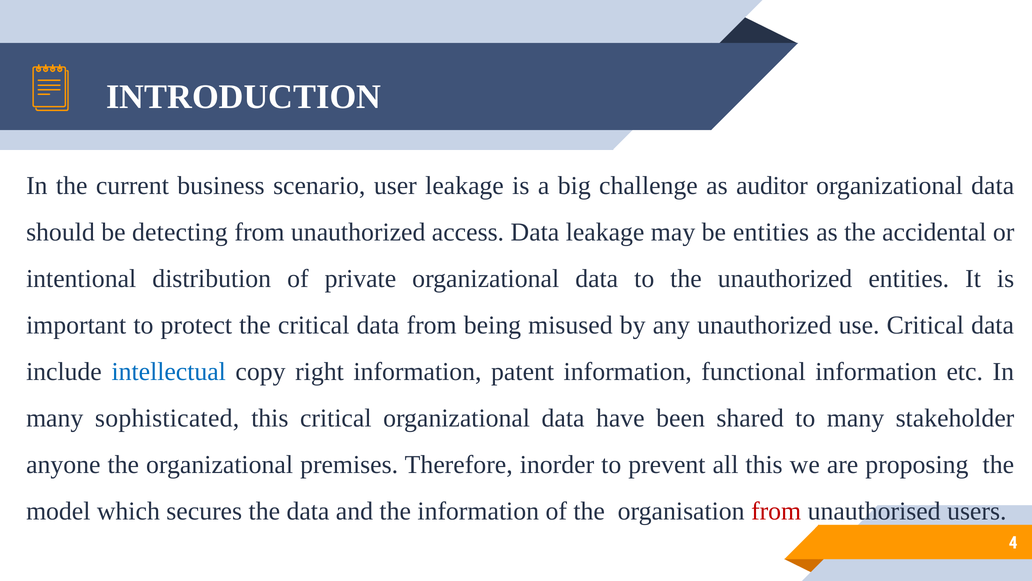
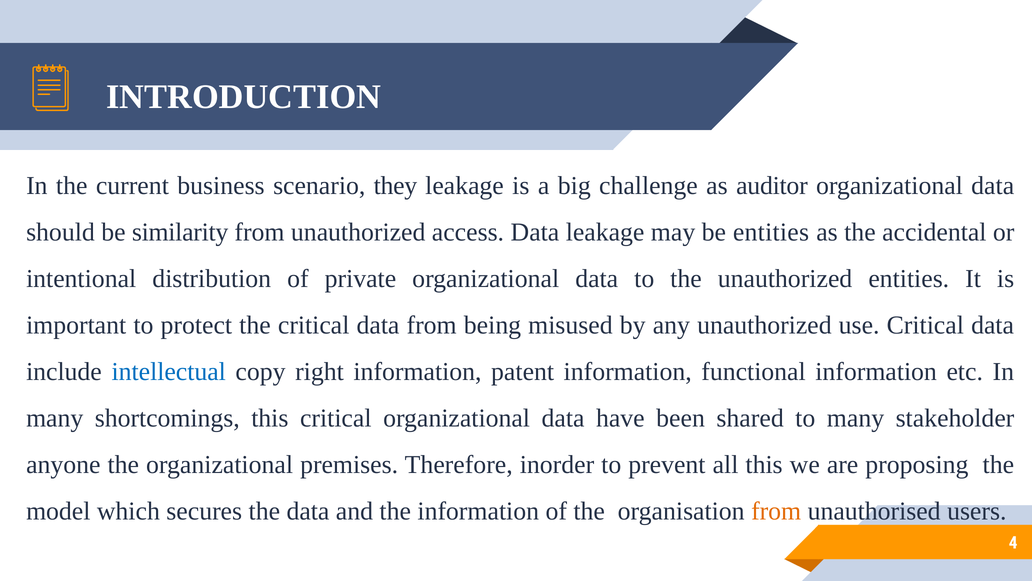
user: user -> they (395, 186)
detecting: detecting -> similarity (180, 232)
sophisticated: sophisticated -> shortcomings (167, 418)
from colour: red -> orange (776, 511)
